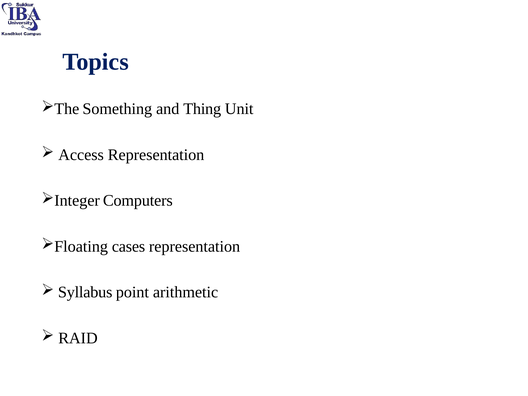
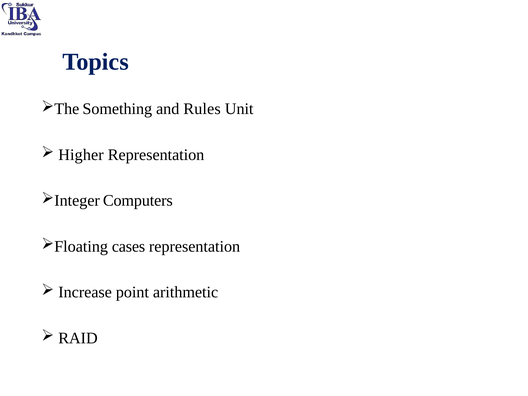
Thing: Thing -> Rules (202, 109)
Access: Access -> Higher (81, 155)
Syllabus: Syllabus -> Increase (85, 292)
